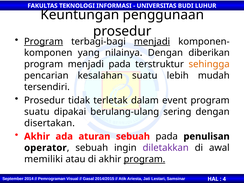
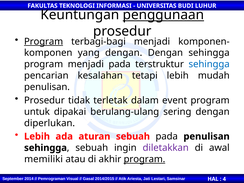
penggunaan underline: none -> present (163, 15)
menjadi underline: present -> none (152, 41)
yang nilainya: nilainya -> dengan (124, 53)
Dengan diberikan: diberikan -> sehingga (209, 53)
sehingga colour: orange -> blue (209, 64)
kesalahan suatu: suatu -> tetapi (145, 76)
tersendiri: tersendiri -> penulisan (47, 87)
suatu: suatu -> untuk (37, 112)
disertakan: disertakan -> diperlukan (50, 123)
Akhir: Akhir -> Lebih (37, 136)
operator: operator -> sehingga (45, 148)
